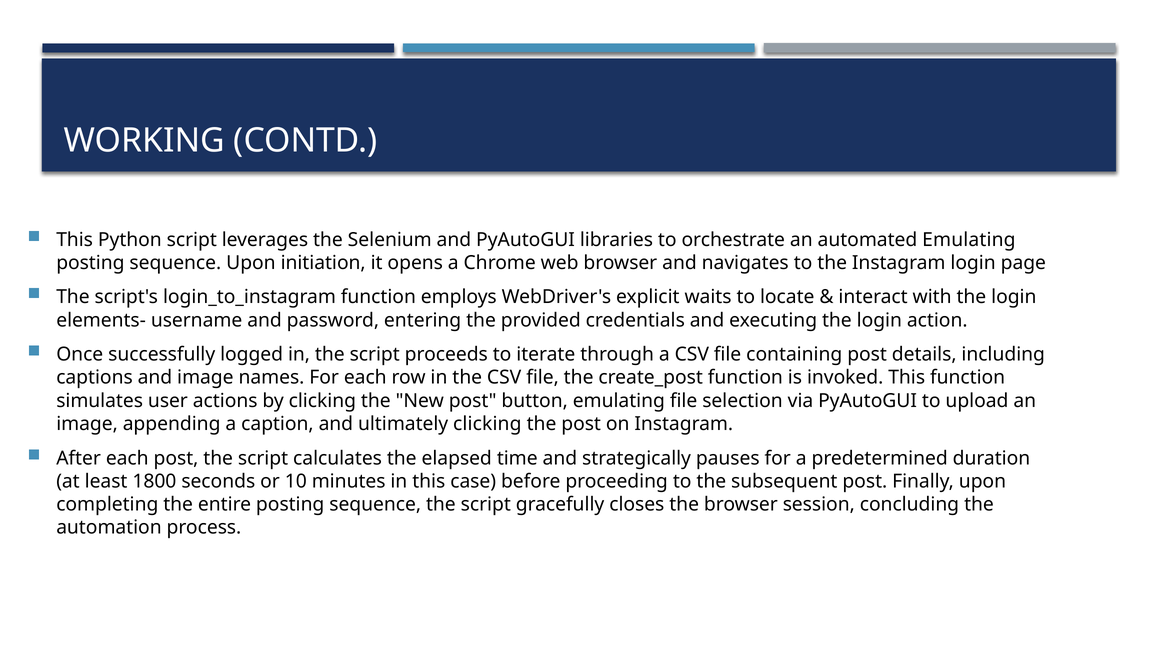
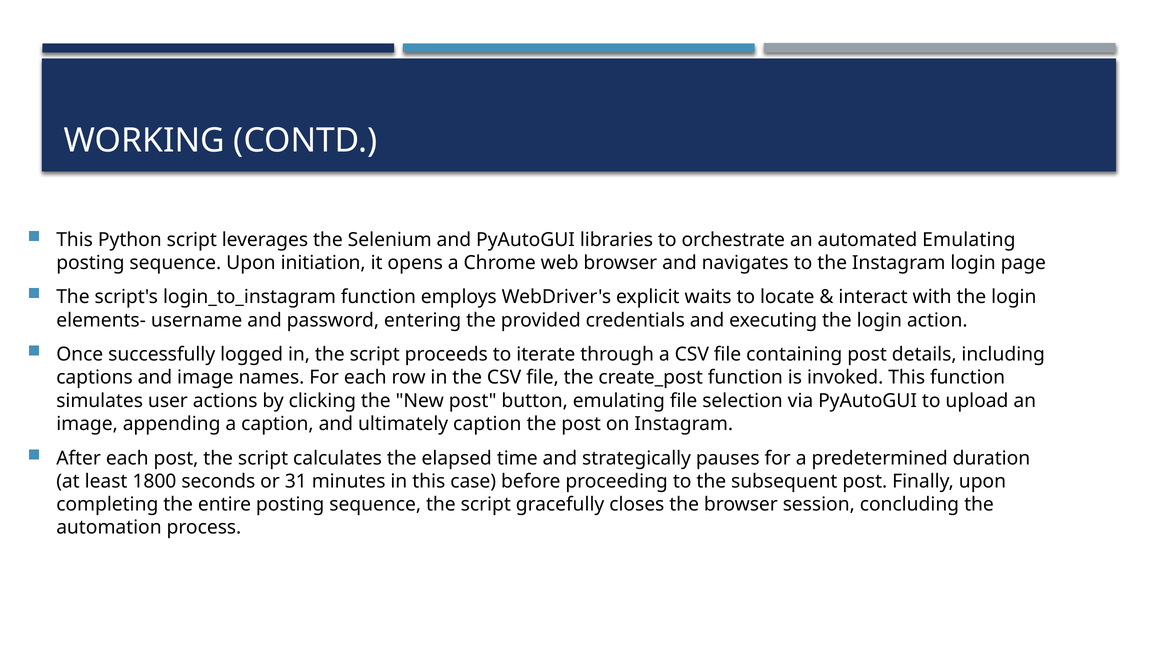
ultimately clicking: clicking -> caption (487, 423)
10: 10 -> 31 (296, 481)
